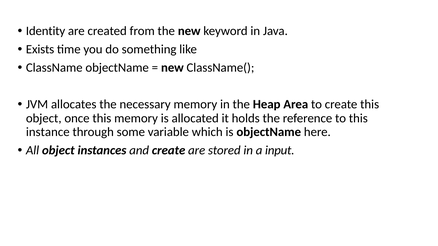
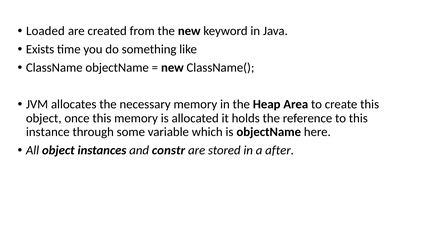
Identity: Identity -> Loaded (45, 31)
and create: create -> constr (169, 151)
input: input -> after (280, 151)
